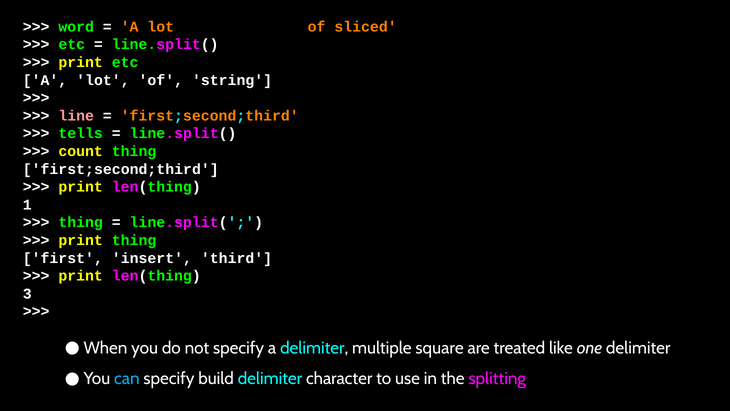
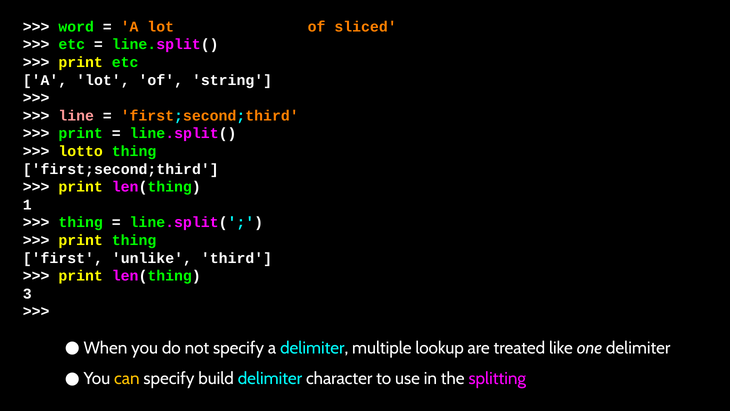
tells: tells -> print (81, 133)
count: count -> lotto (81, 151)
insert: insert -> unlike (152, 258)
square: square -> lookup (440, 348)
can colour: light blue -> yellow (127, 378)
